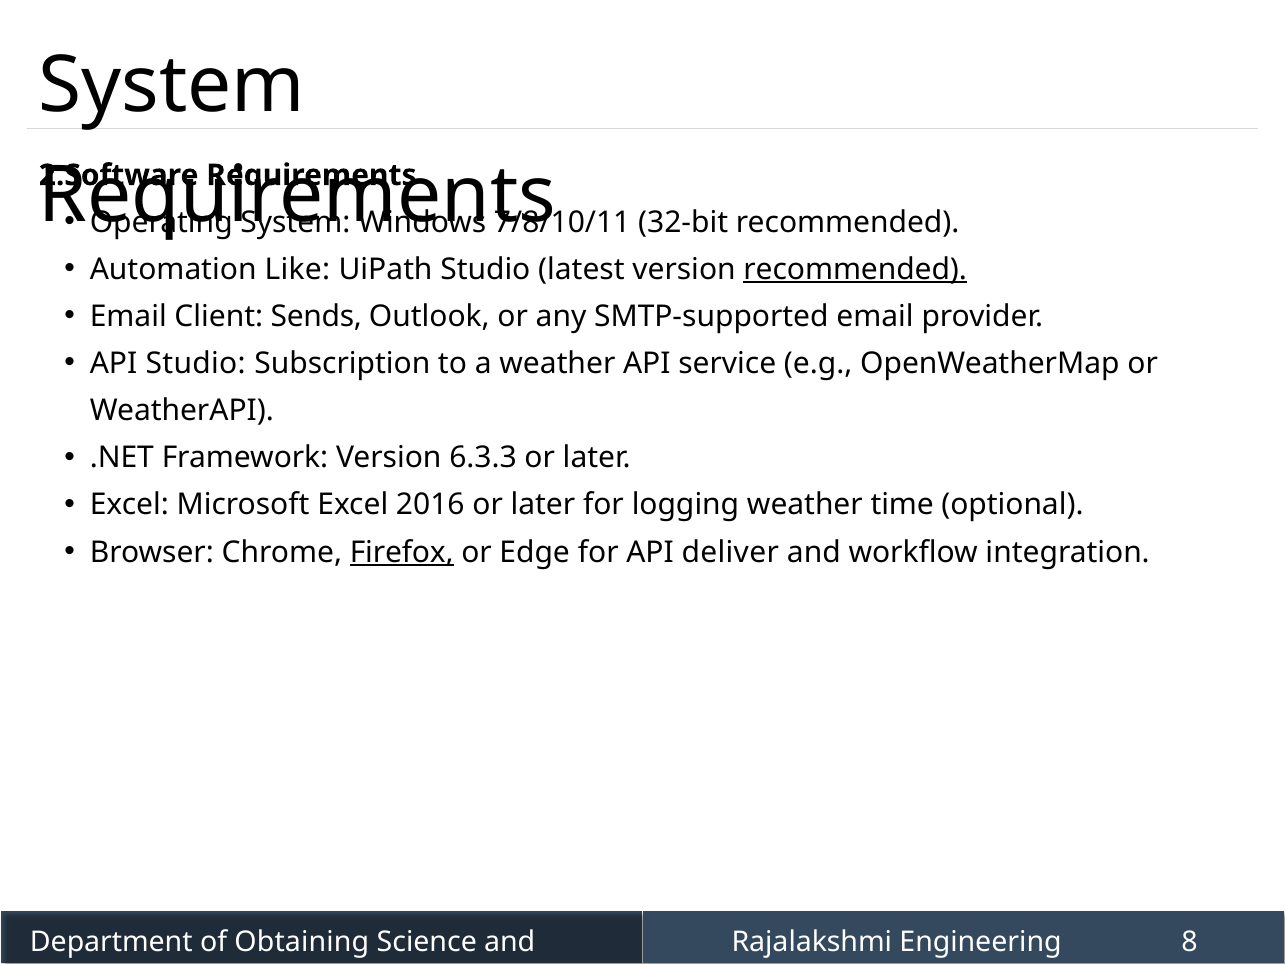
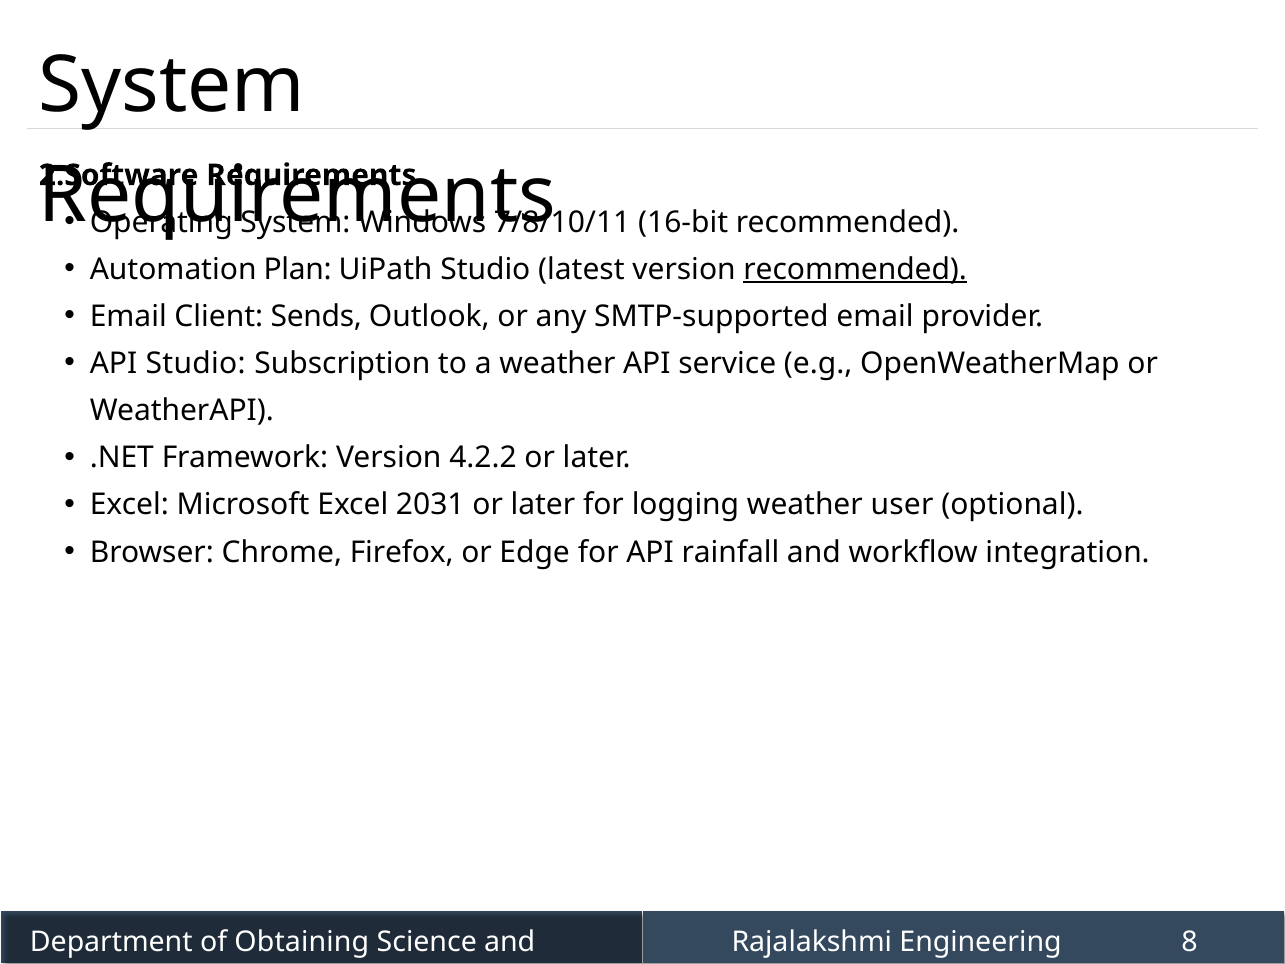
32-bit: 32-bit -> 16-bit (683, 222)
Like: Like -> Plan (298, 269)
6.3.3: 6.3.3 -> 4.2.2 (483, 458)
2016: 2016 -> 2031 (430, 505)
time: time -> user (902, 505)
Firefox underline: present -> none (402, 552)
deliver: deliver -> rainfall (730, 552)
